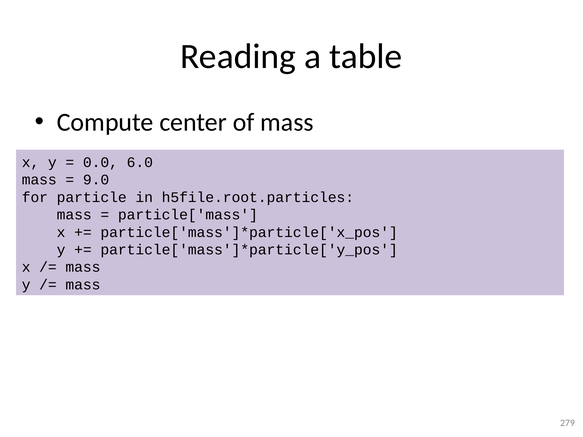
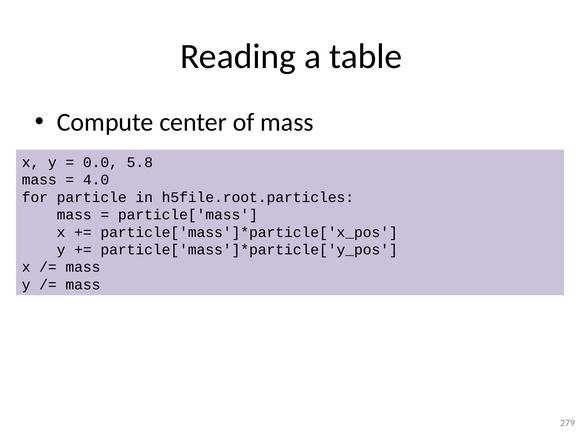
6.0: 6.0 -> 5.8 (140, 162)
9.0: 9.0 -> 4.0 (96, 180)
